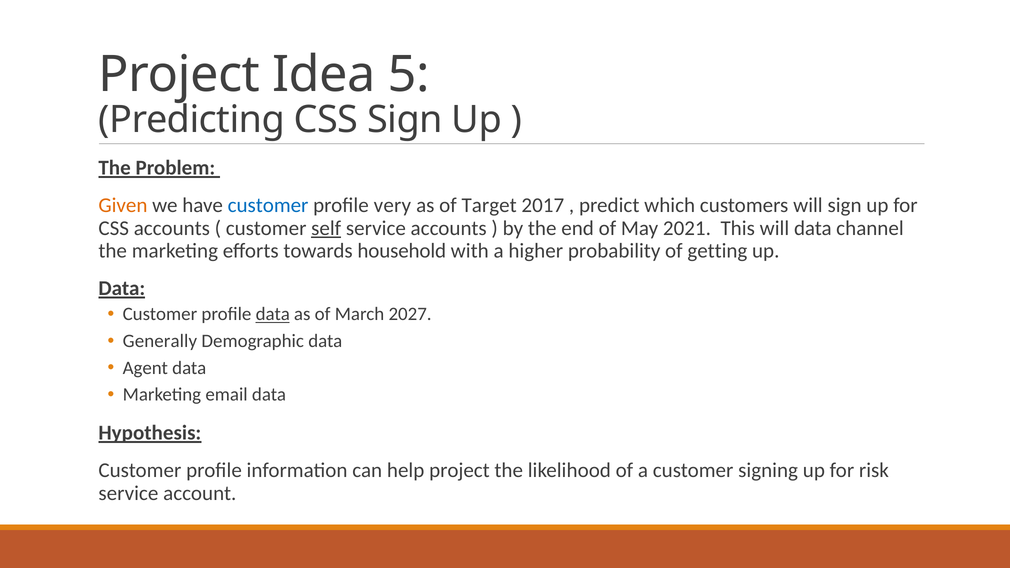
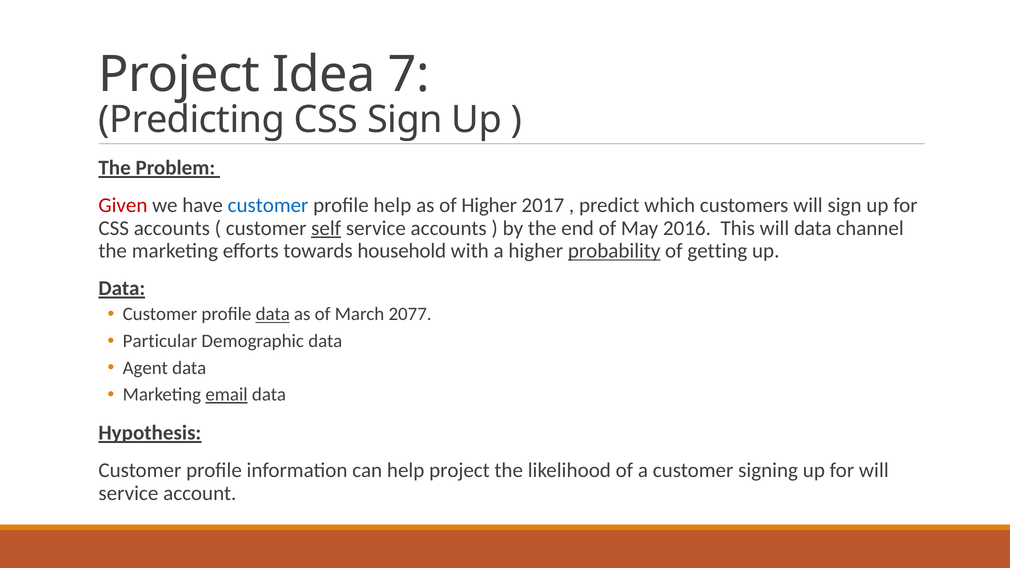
5: 5 -> 7 (409, 75)
Given colour: orange -> red (123, 205)
profile very: very -> help (392, 205)
of Target: Target -> Higher (489, 205)
2021: 2021 -> 2016 (687, 228)
probability underline: none -> present (614, 251)
2027: 2027 -> 2077 (410, 314)
Generally: Generally -> Particular (160, 341)
email underline: none -> present (227, 395)
for risk: risk -> will (874, 471)
